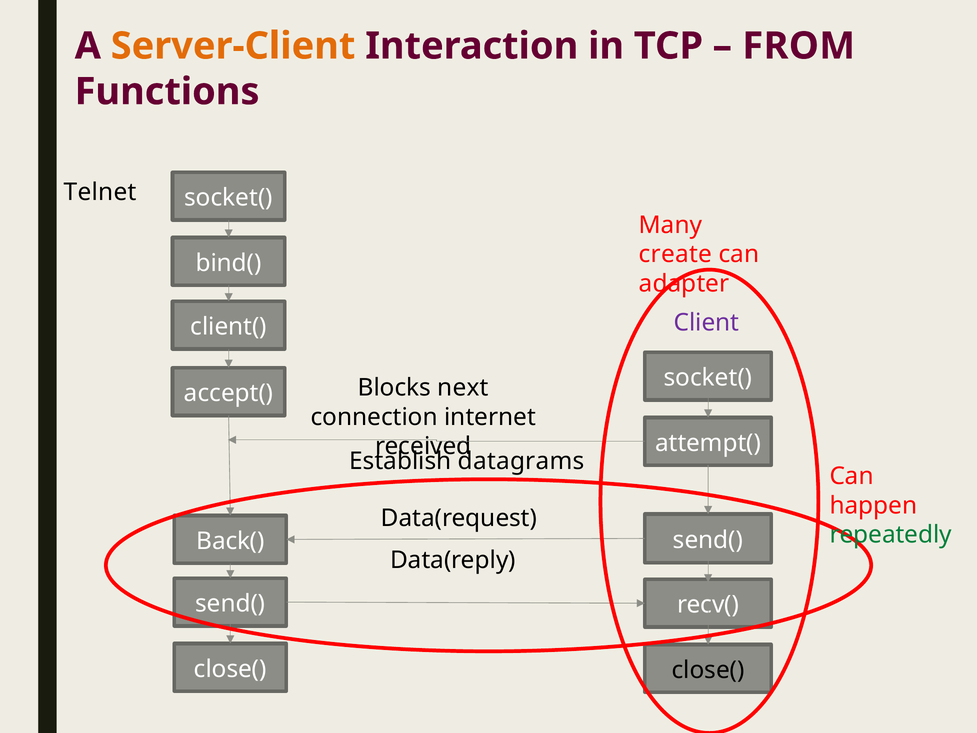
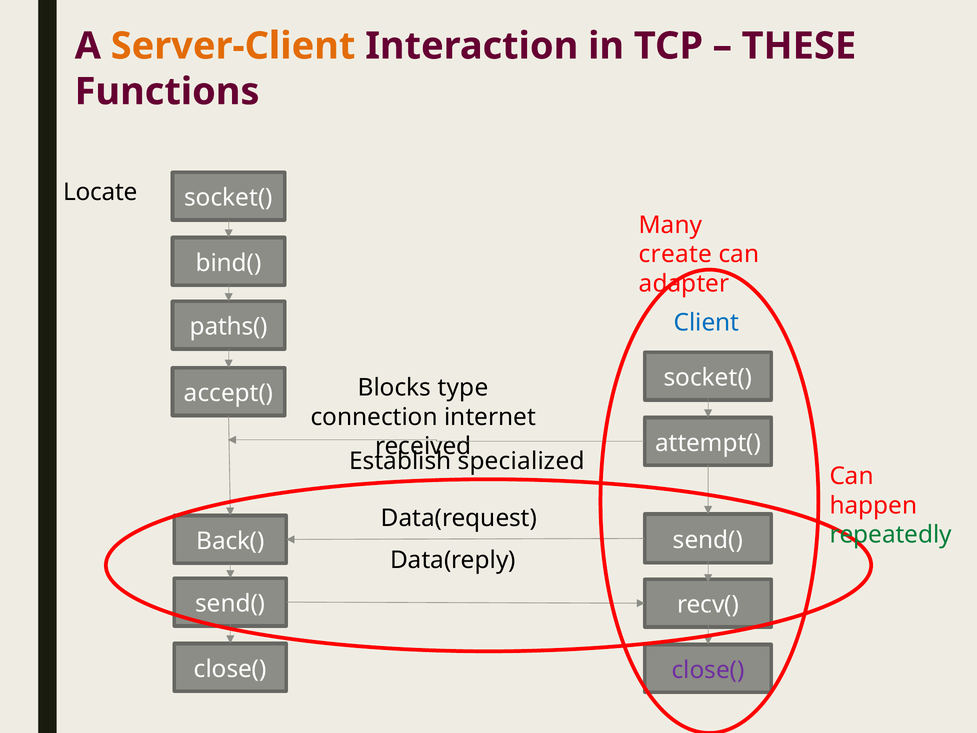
FROM: FROM -> THESE (799, 46)
Telnet: Telnet -> Locate (100, 192)
Client colour: purple -> blue (706, 322)
client(: client( -> paths( (229, 327)
next: next -> type (463, 388)
datagrams: datagrams -> specialized (521, 461)
close( colour: black -> purple (708, 670)
